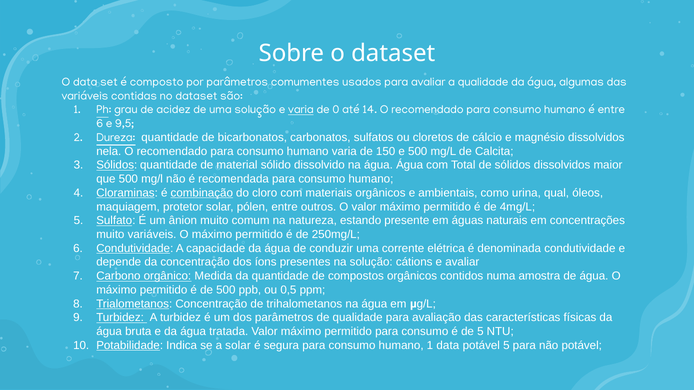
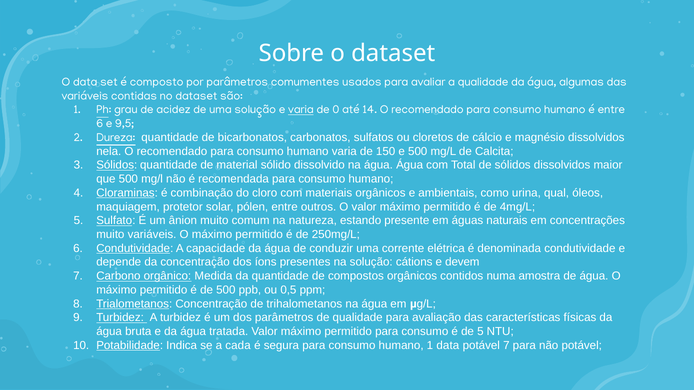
combinação underline: present -> none (202, 193)
e avaliar: avaliar -> devem (462, 262)
a solar: solar -> cada (238, 346)
potável 5: 5 -> 7 (506, 346)
